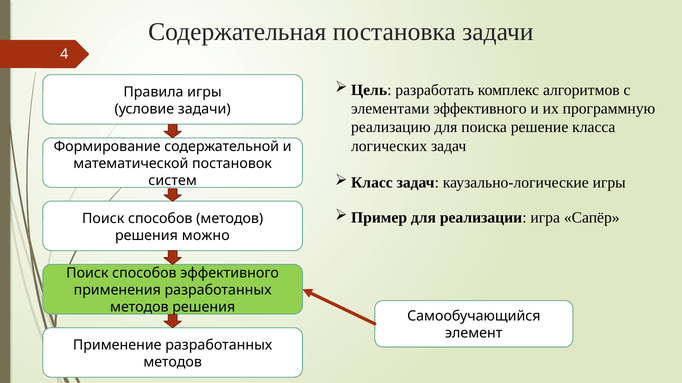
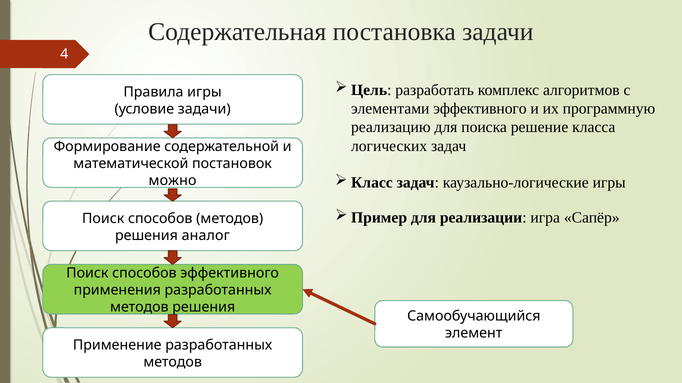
систем: систем -> можно (173, 181)
можно: можно -> аналог (206, 236)
